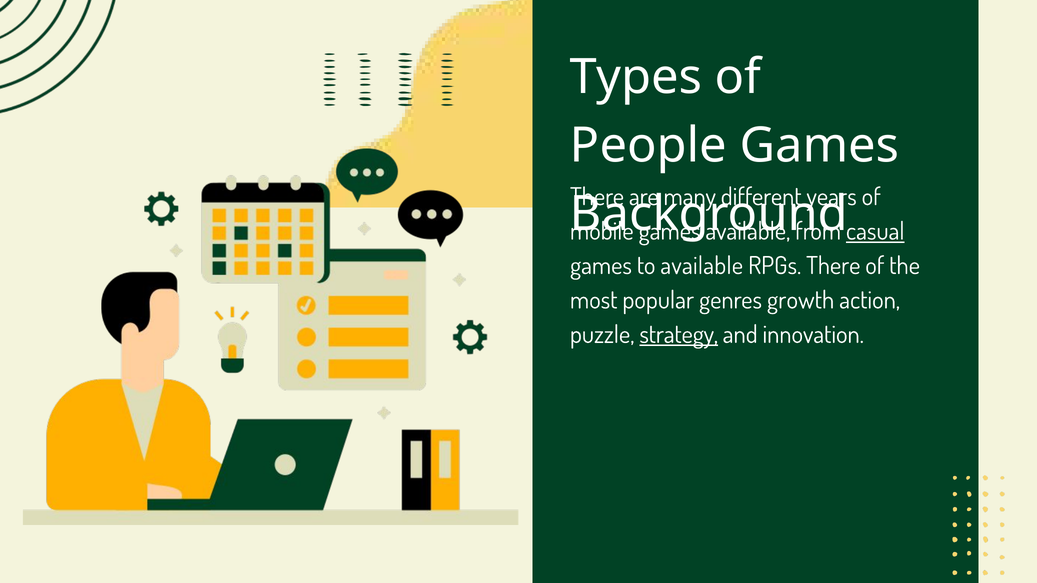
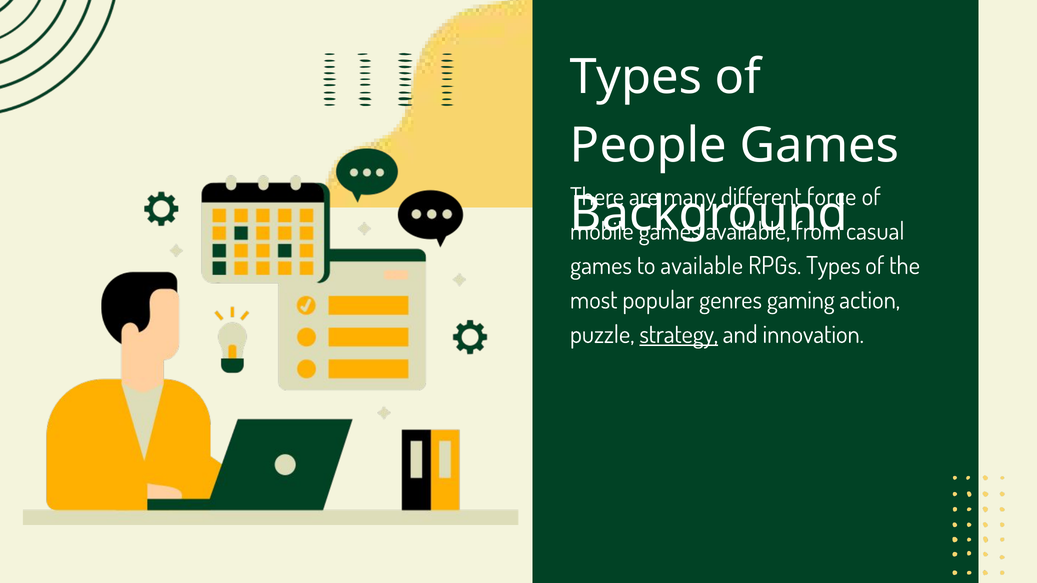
years: years -> force (831, 197)
casual underline: present -> none (875, 232)
RPGs There: There -> Types (833, 266)
growth: growth -> gaming (801, 300)
